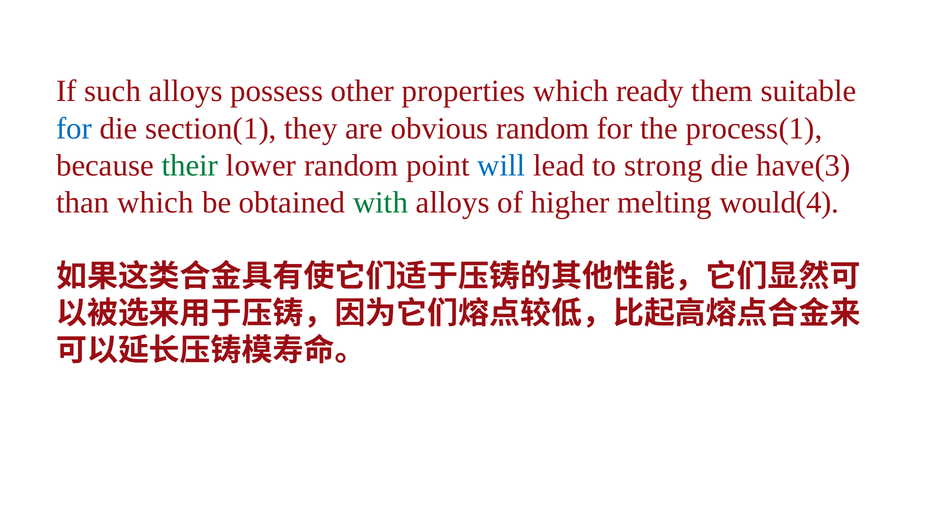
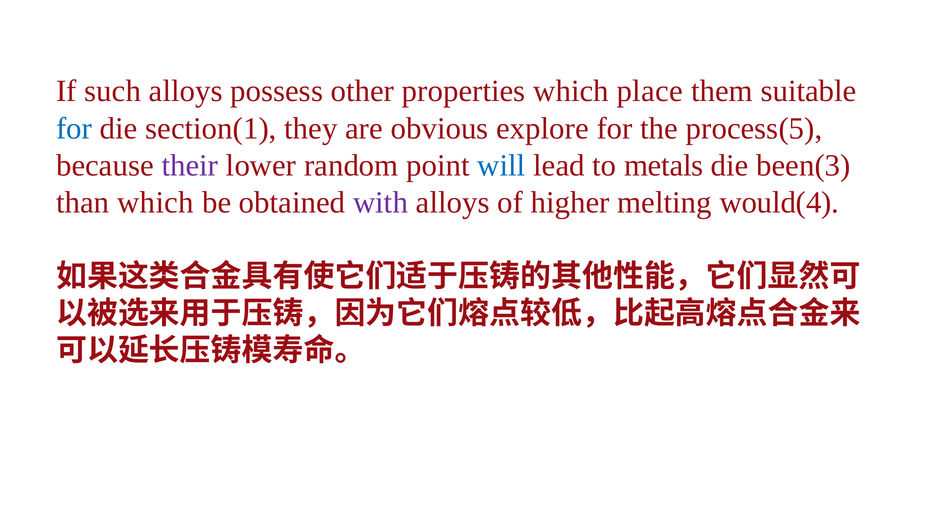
ready: ready -> place (650, 91)
obvious random: random -> explore (543, 128)
process(1: process(1 -> process(5 (754, 128)
their colour: green -> purple (190, 166)
strong: strong -> metals (664, 166)
have(3: have(3 -> been(3 (804, 166)
with colour: green -> purple (381, 203)
